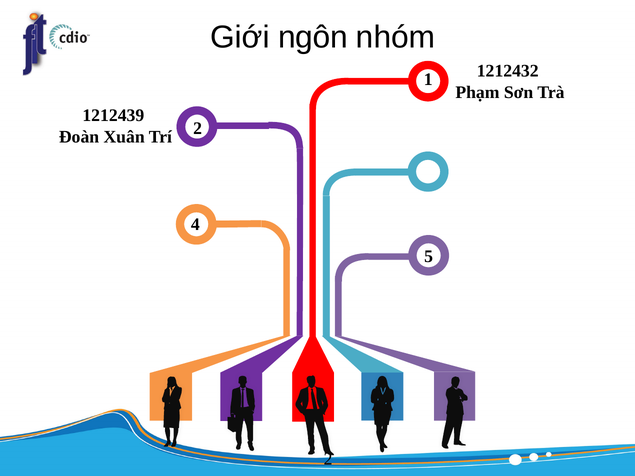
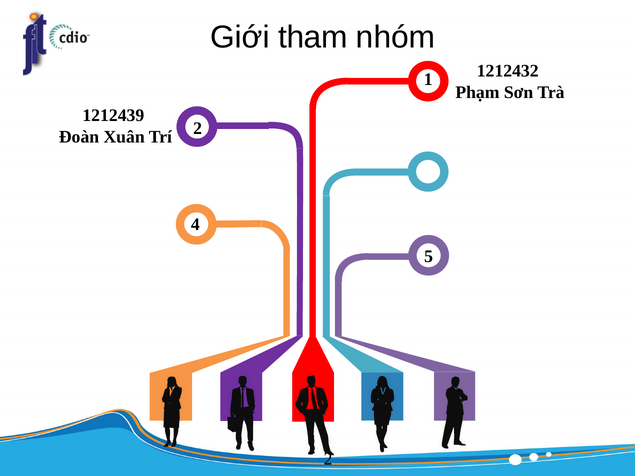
ngôn: ngôn -> tham (313, 37)
